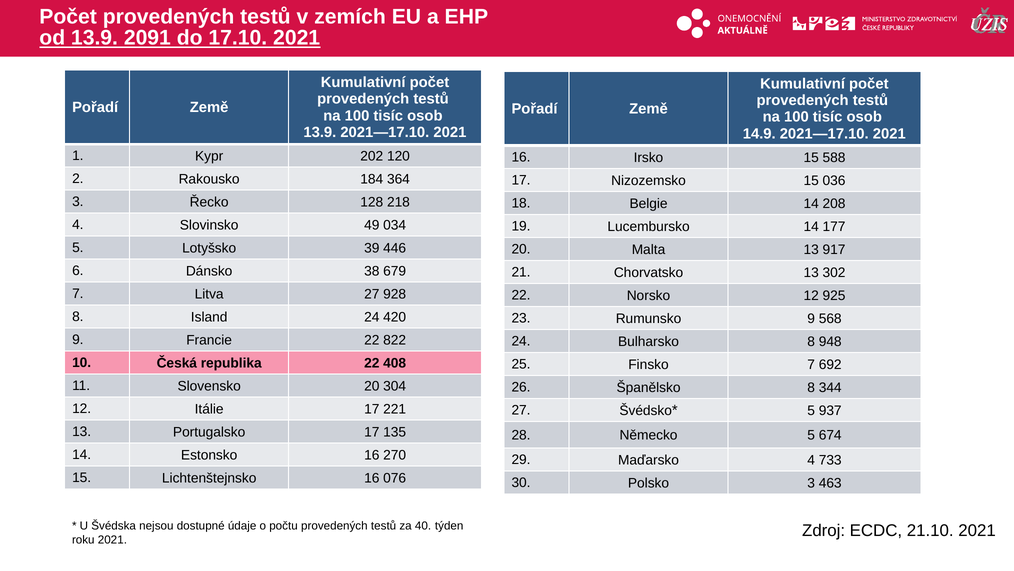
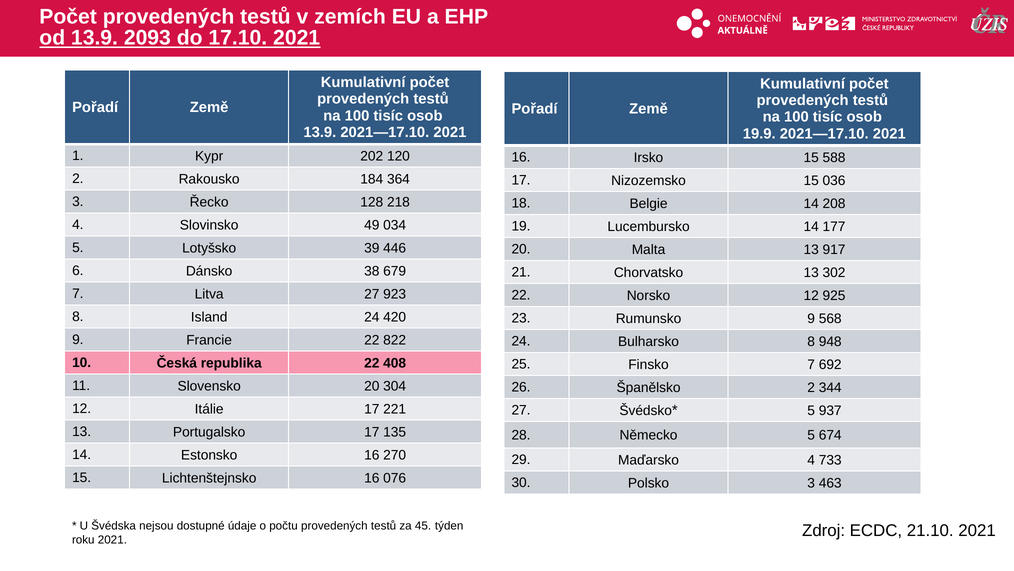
2091: 2091 -> 2093 (147, 38)
14.9: 14.9 -> 19.9 (759, 134)
928: 928 -> 923 (395, 294)
Španělsko 8: 8 -> 2 (811, 387)
40: 40 -> 45 (423, 525)
